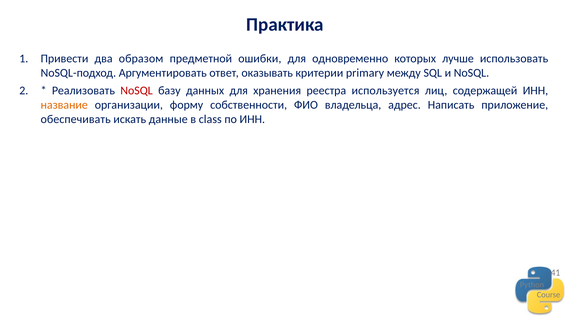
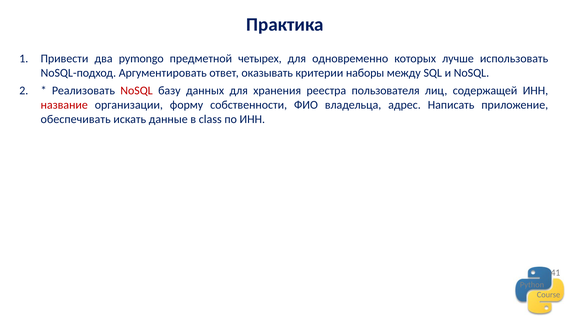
образом: образом -> pymongo (141, 59)
ошибки: ошибки -> четырех (260, 59)
primary: primary -> наборы (365, 73)
используется: используется -> пользователя (386, 91)
название colour: orange -> red (64, 105)
